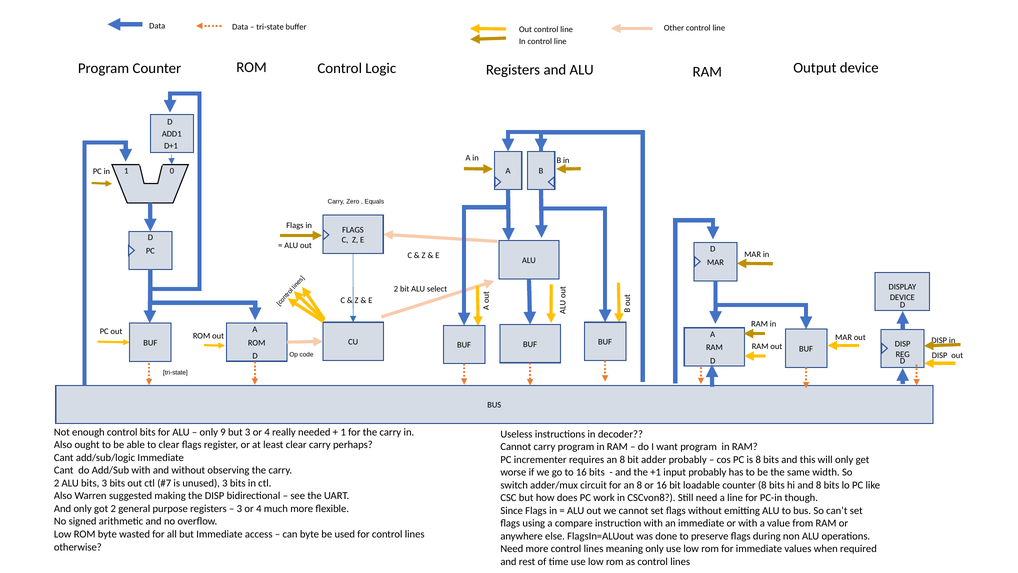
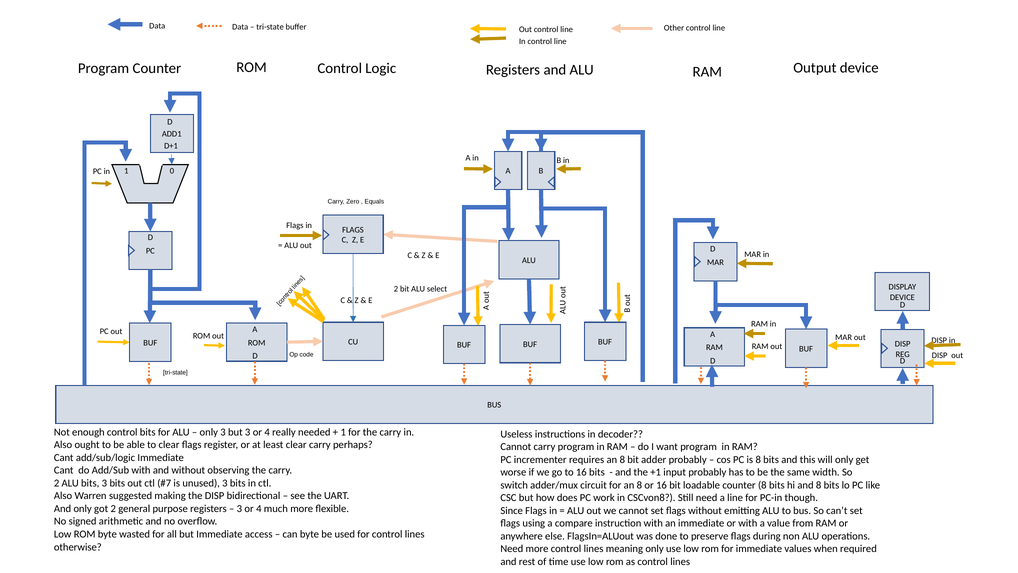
only 9: 9 -> 3 (223, 432)
